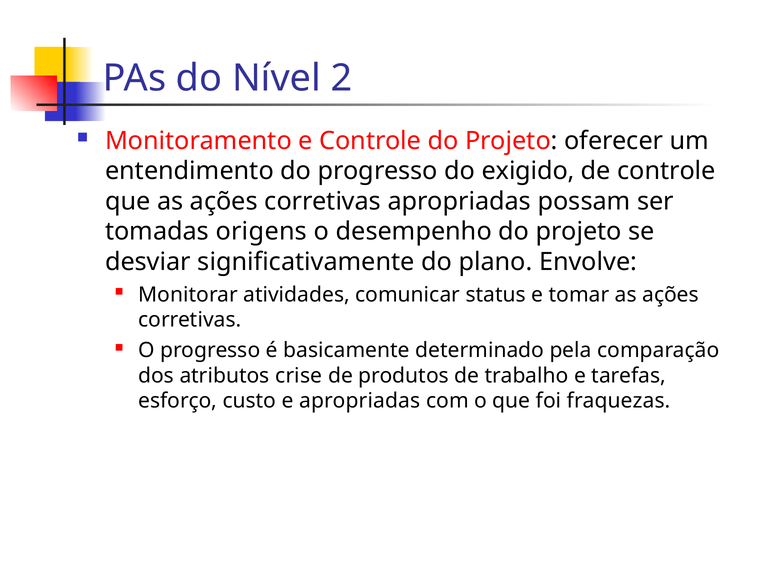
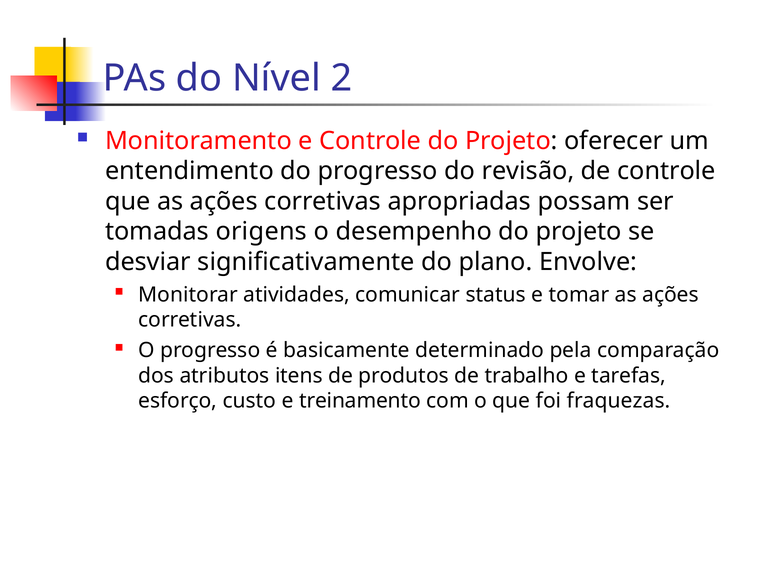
exigido: exigido -> revisão (528, 171)
crise: crise -> itens (299, 376)
e apropriadas: apropriadas -> treinamento (360, 401)
